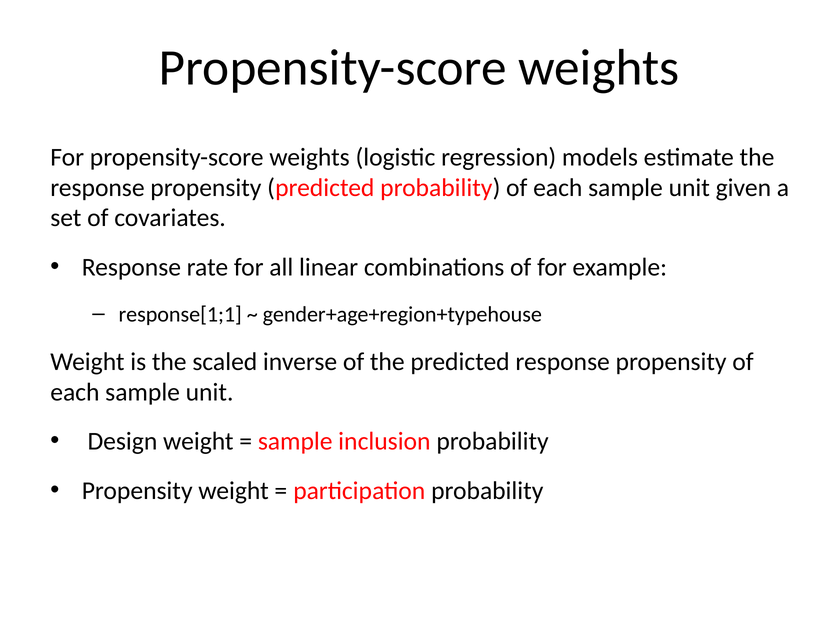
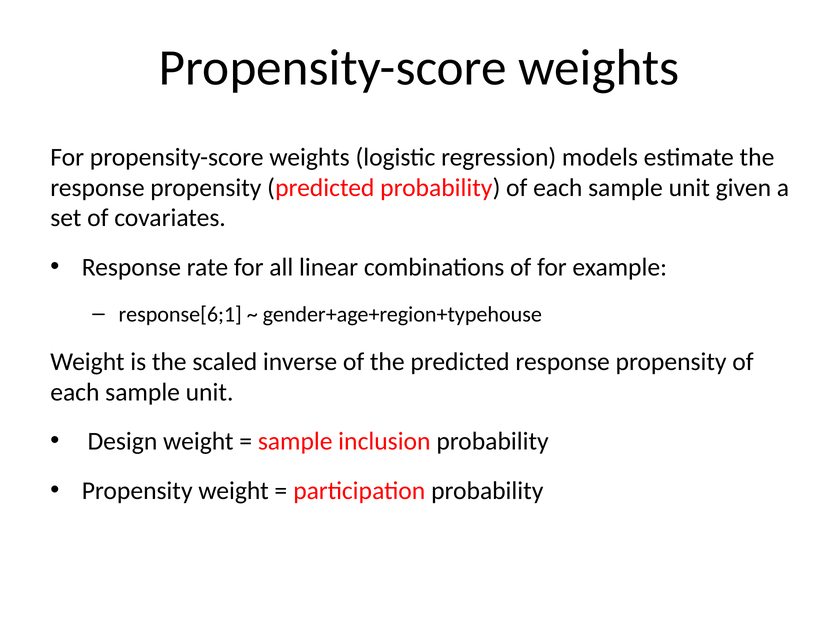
response[1;1: response[1;1 -> response[6;1 (180, 314)
